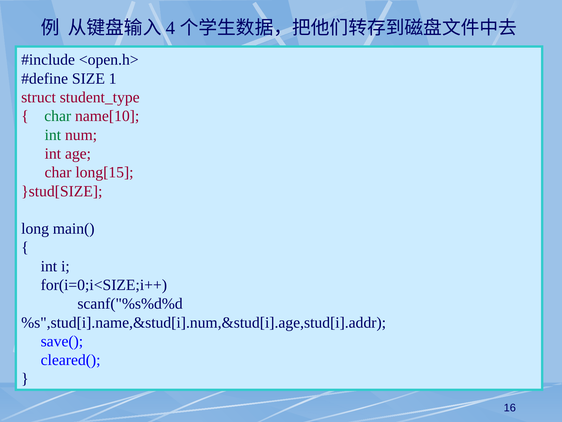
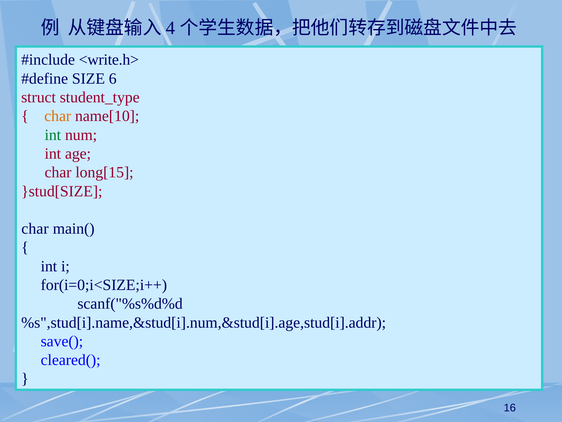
<open.h>: <open.h> -> <write.h> (109, 60)
1: 1 -> 6 (113, 79)
char colour: green -> orange (58, 116)
long: long -> char (35, 228)
